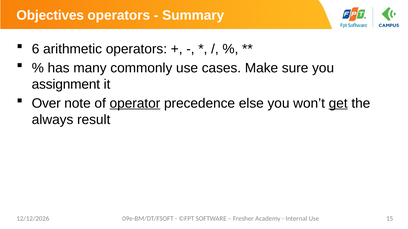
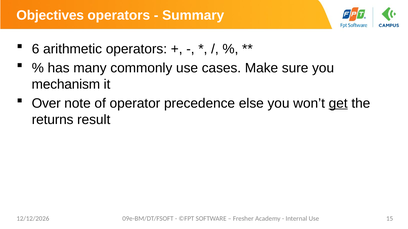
assignment: assignment -> mechanism (66, 84)
operator underline: present -> none (135, 103)
always: always -> returns (53, 120)
